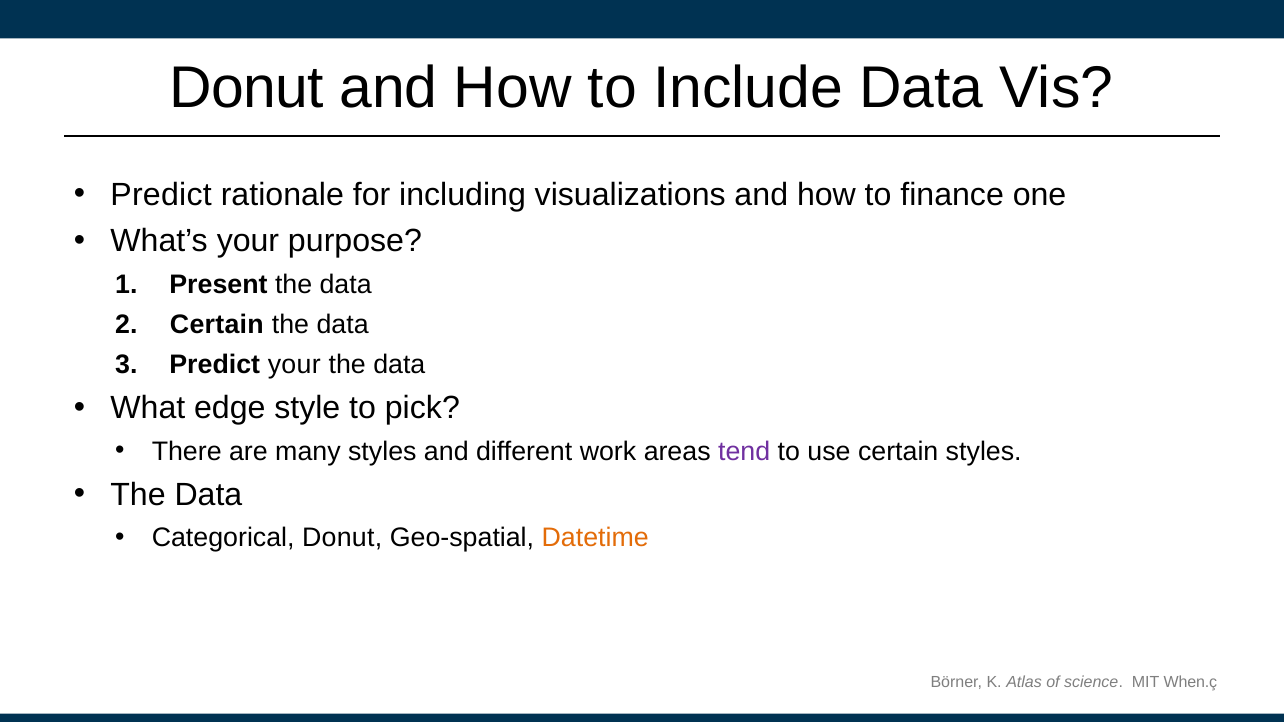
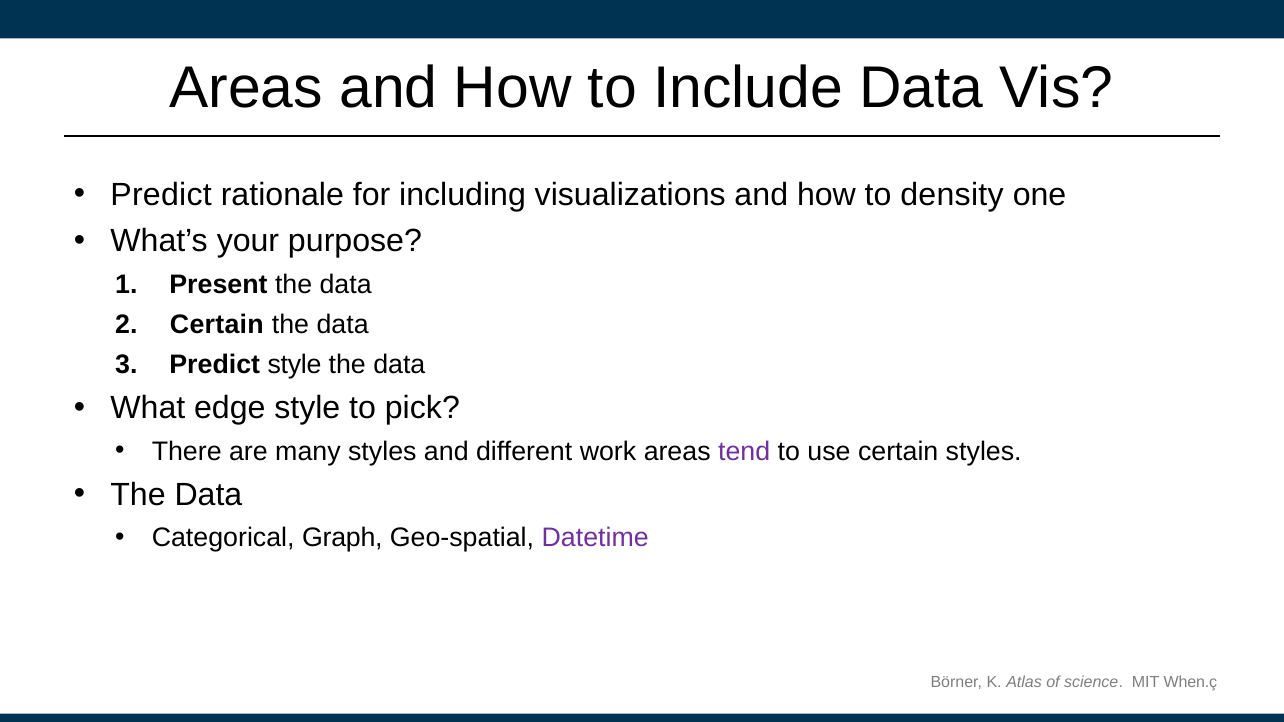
Donut: Donut -> Areas (246, 88)
finance: finance -> density (952, 195)
Predict your: your -> style (295, 365)
Categorical Donut: Donut -> Graph (342, 538)
Datetime colour: orange -> purple (595, 538)
